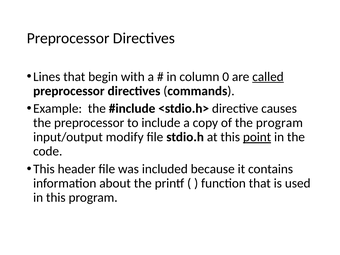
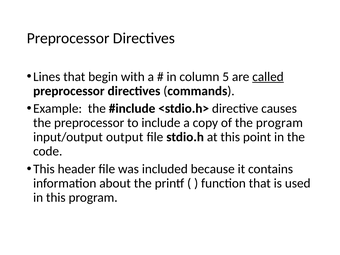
0: 0 -> 5 (226, 77)
modify: modify -> output (125, 137)
point underline: present -> none (257, 137)
